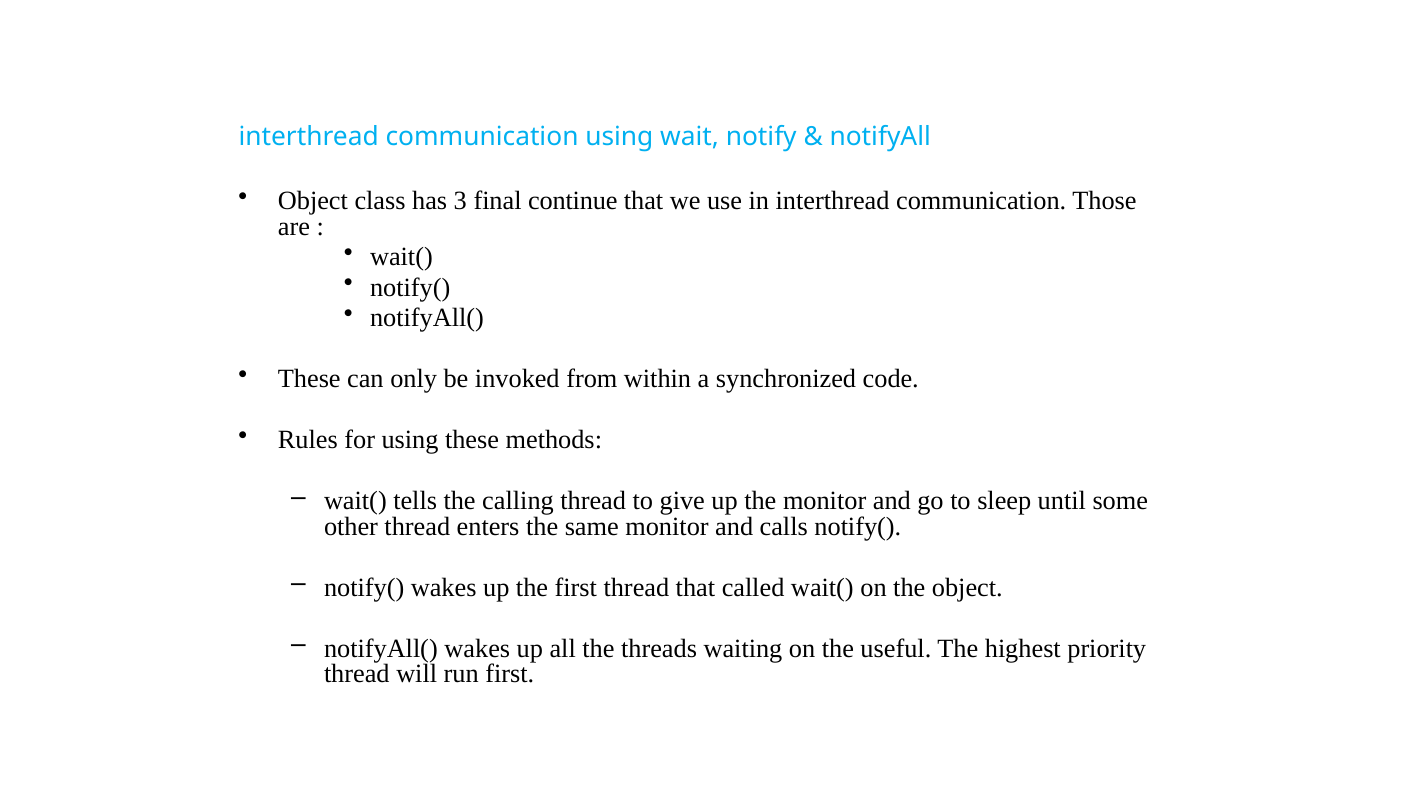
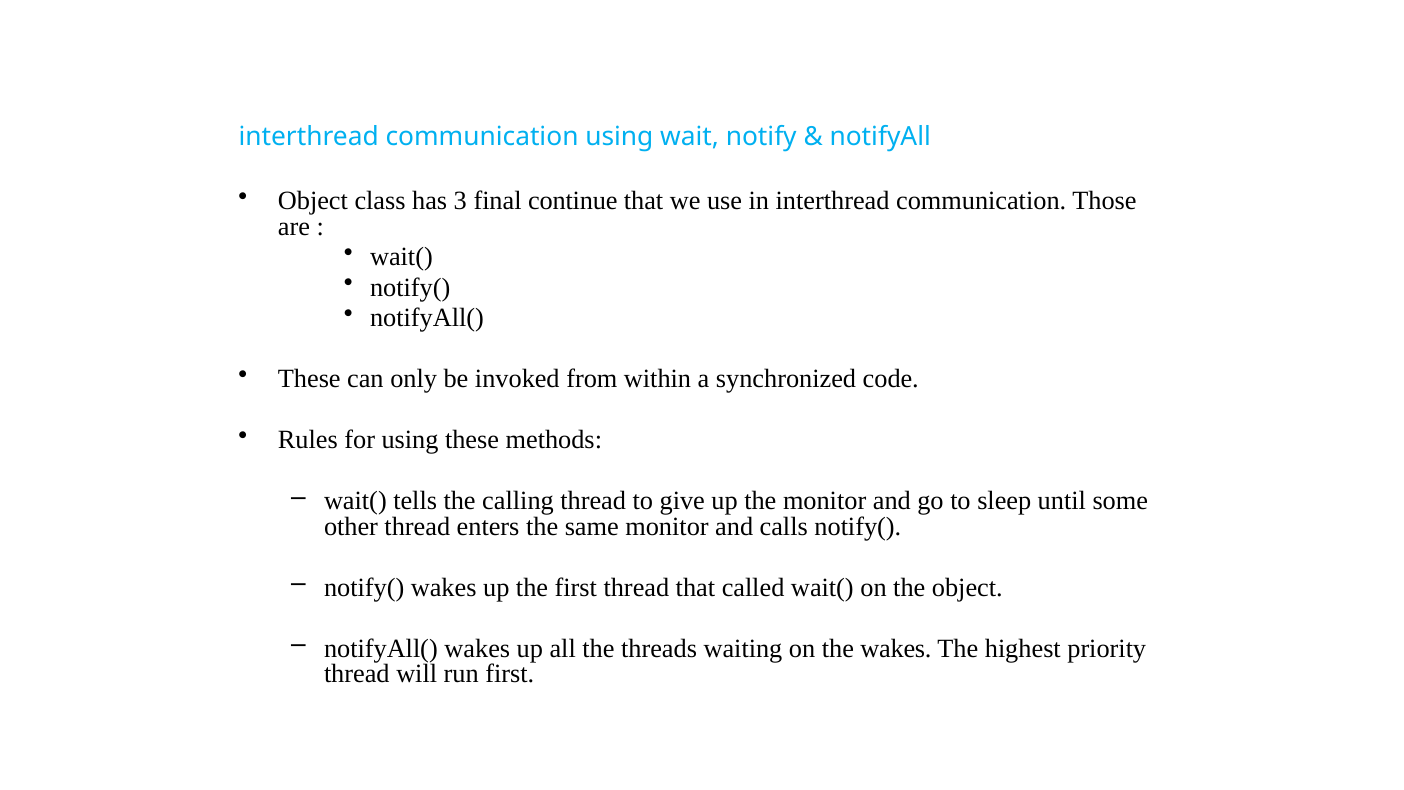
the useful: useful -> wakes (896, 649)
